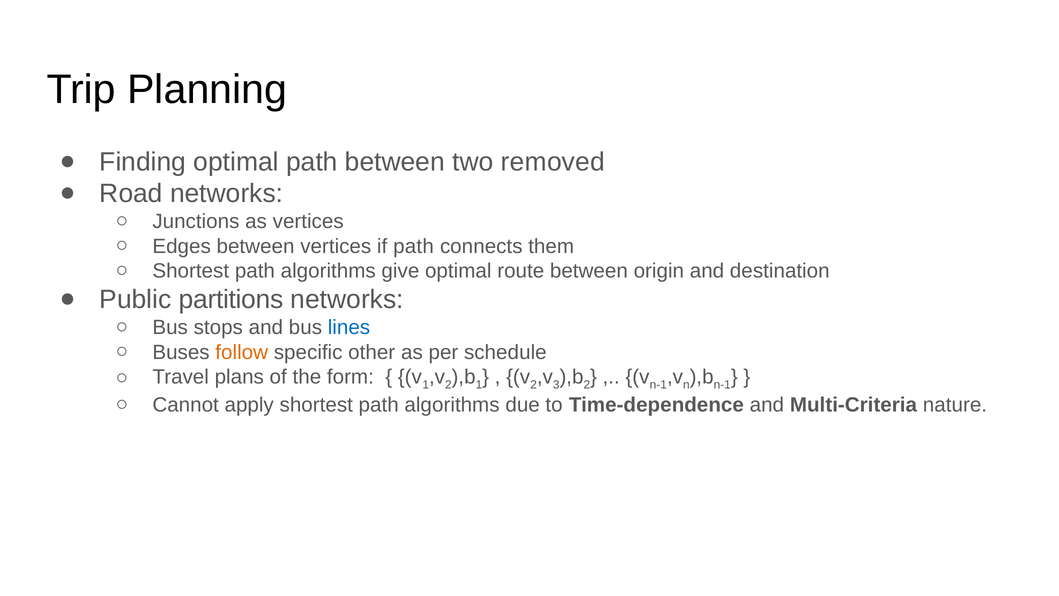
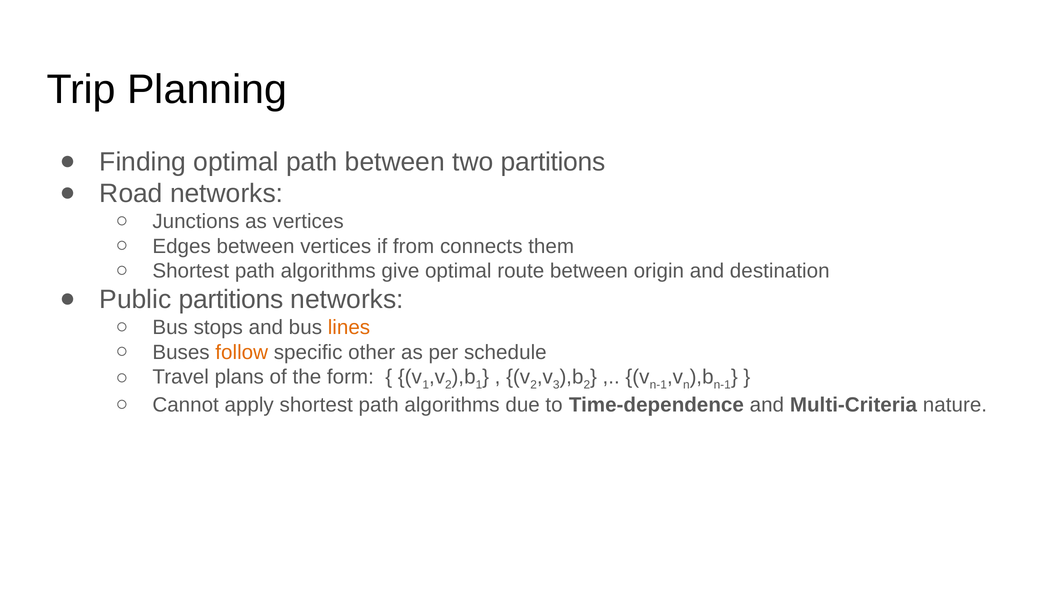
two removed: removed -> partitions (553, 162)
if path: path -> from (414, 246)
lines colour: blue -> orange (349, 327)
